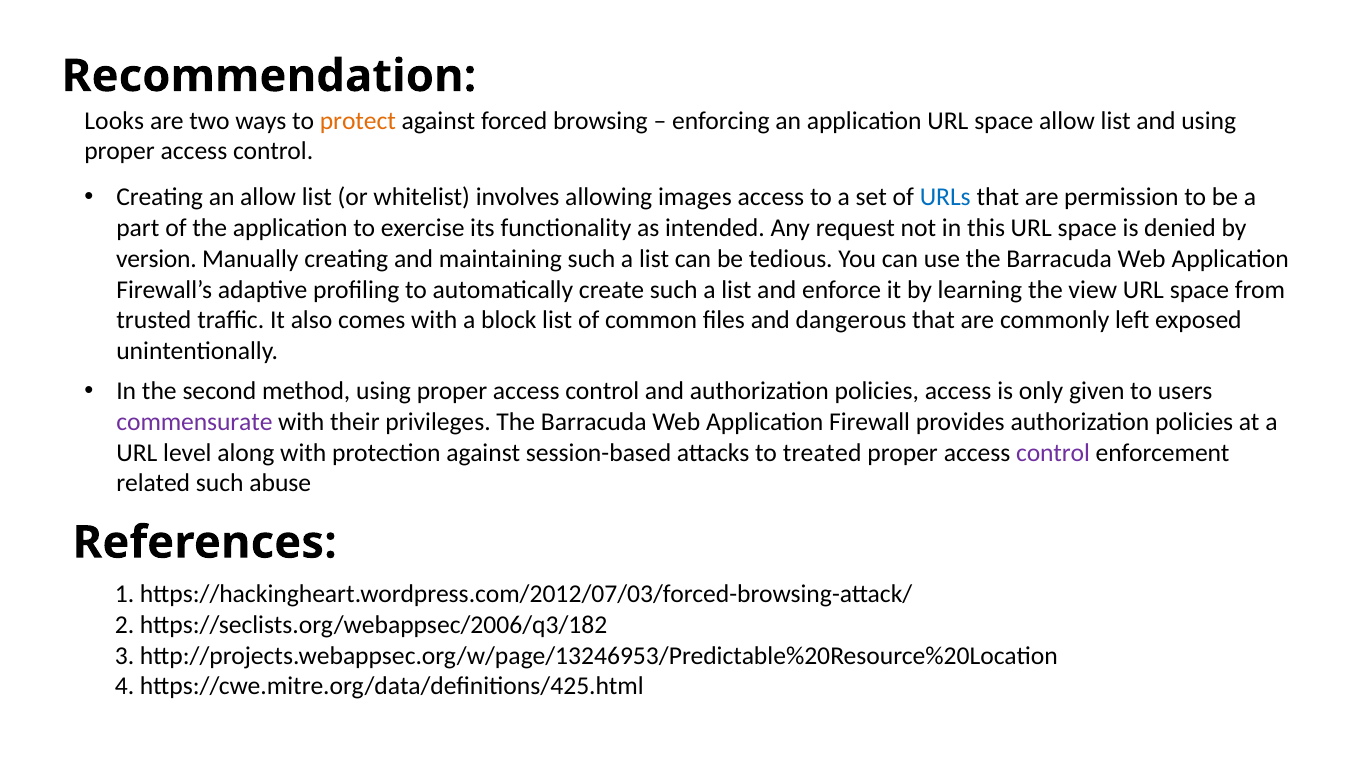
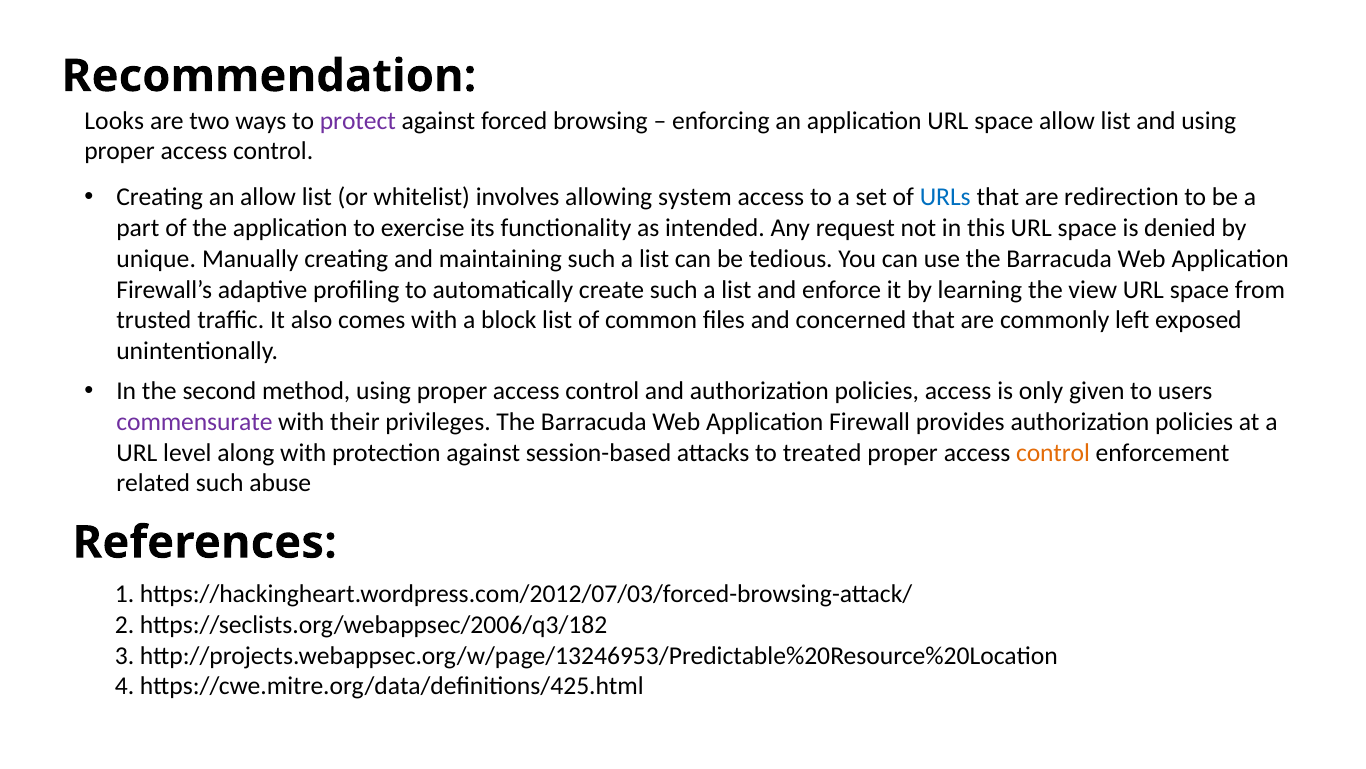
protect colour: orange -> purple (358, 120)
images: images -> system (695, 197)
permission: permission -> redirection (1121, 197)
version: version -> unique (156, 259)
dangerous: dangerous -> concerned (851, 320)
control colour: purple -> orange (1053, 452)
